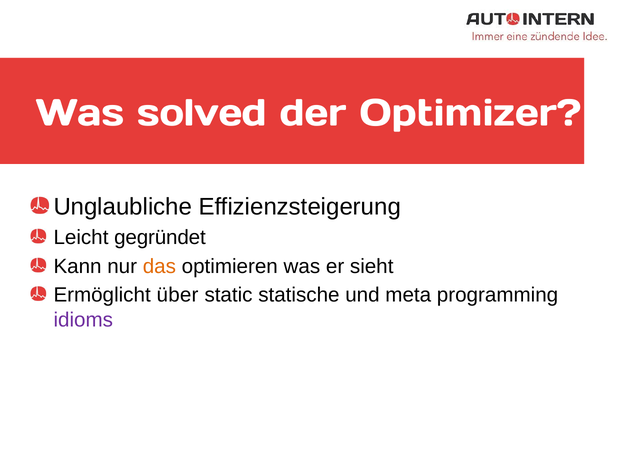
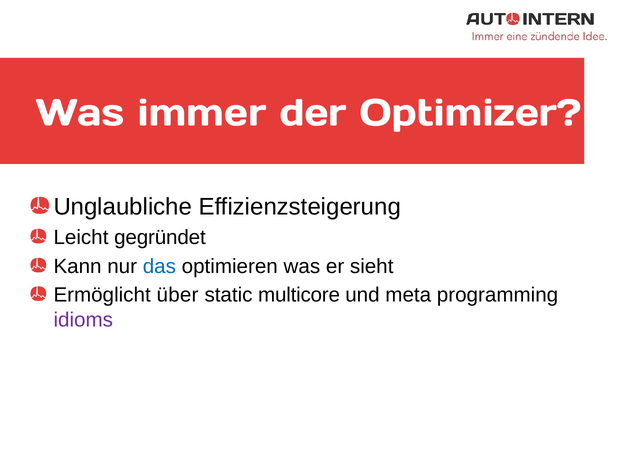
solved: solved -> immer (202, 113)
das colour: orange -> blue (159, 267)
statische: statische -> multicore (299, 295)
